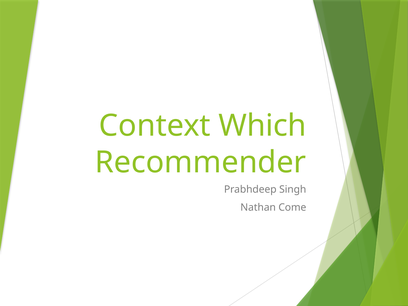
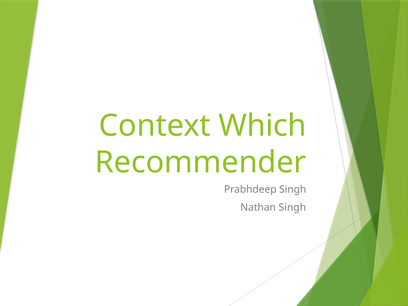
Nathan Come: Come -> Singh (292, 208)
